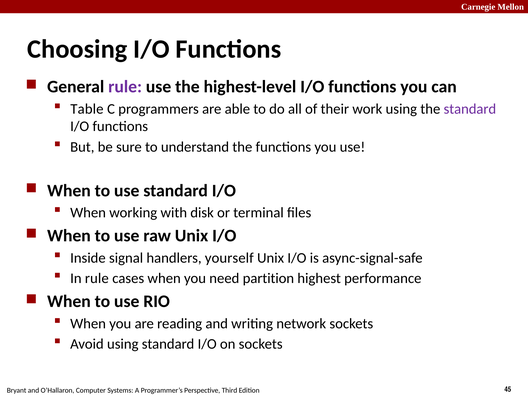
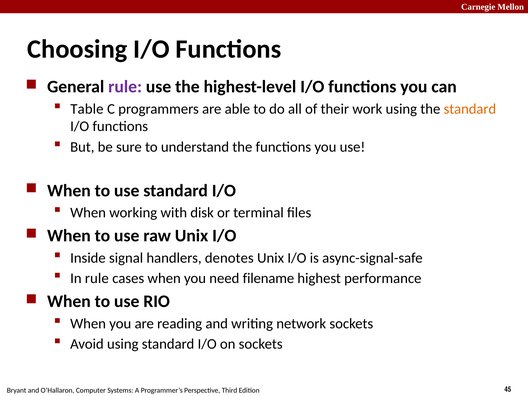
standard colour: purple -> orange (470, 109)
yourself: yourself -> denotes (229, 258)
partition: partition -> filename (268, 278)
